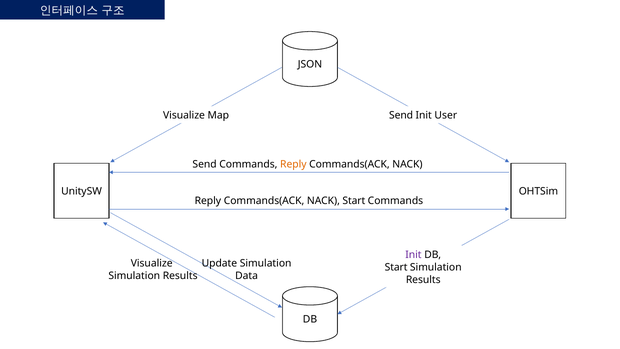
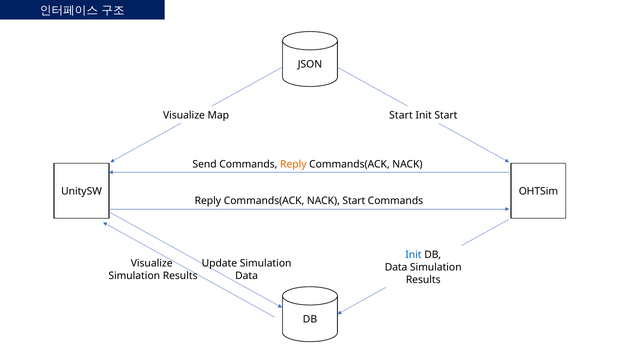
Send: Send -> Start (401, 115)
Init User: User -> Start (446, 115)
Init colour: purple -> blue (413, 255)
Start: Start -> Data (396, 267)
